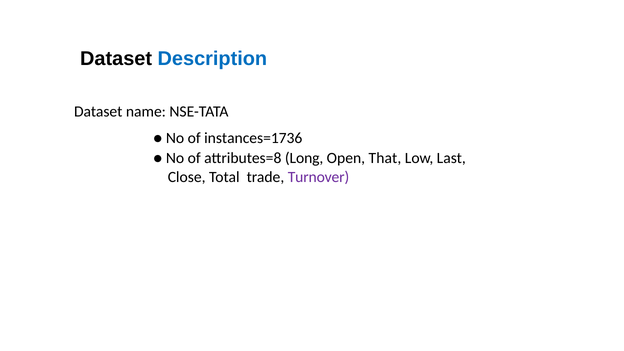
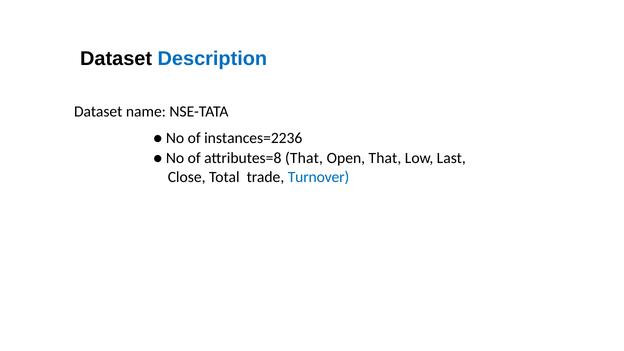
instances=1736: instances=1736 -> instances=2236 (253, 138)
attributes=8 Long: Long -> That (304, 158)
Turnover colour: purple -> blue (319, 177)
